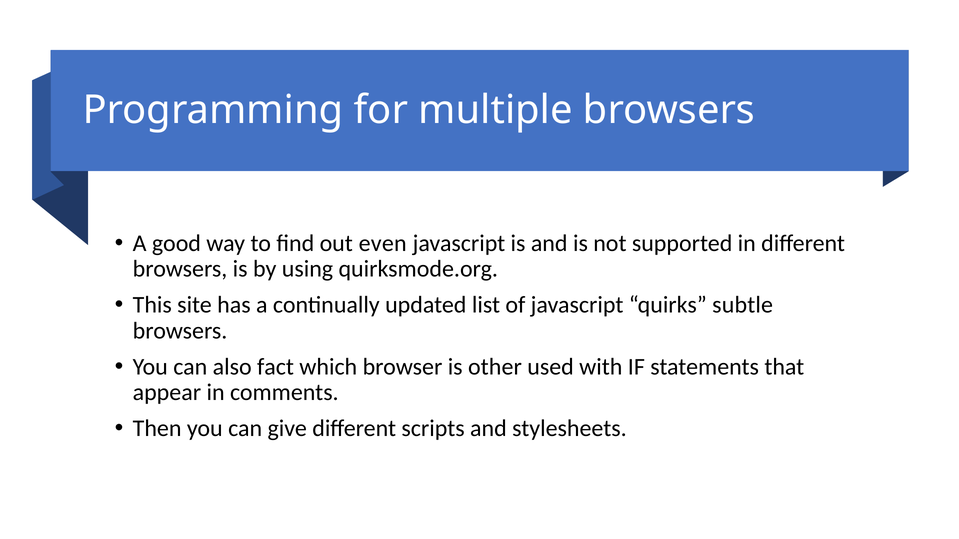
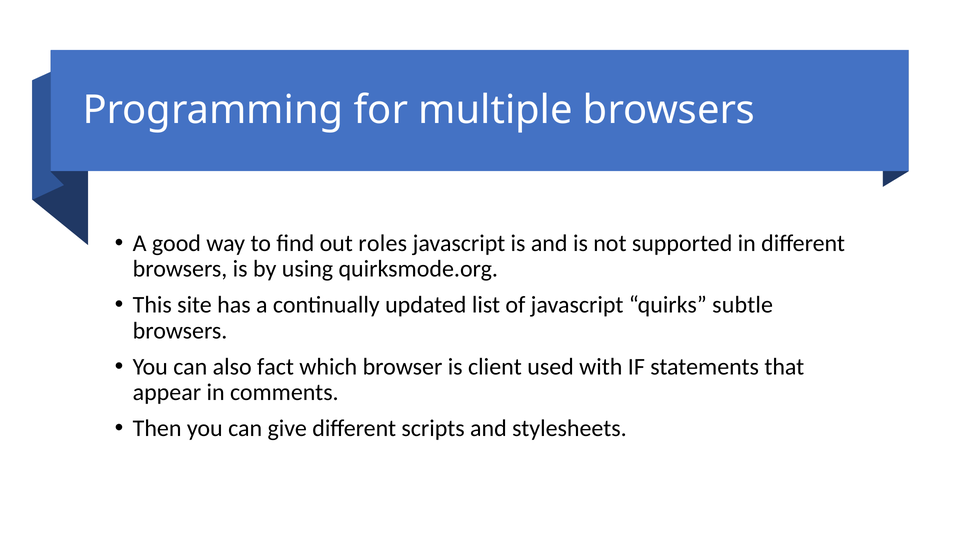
even: even -> roles (383, 243)
other: other -> client (495, 367)
